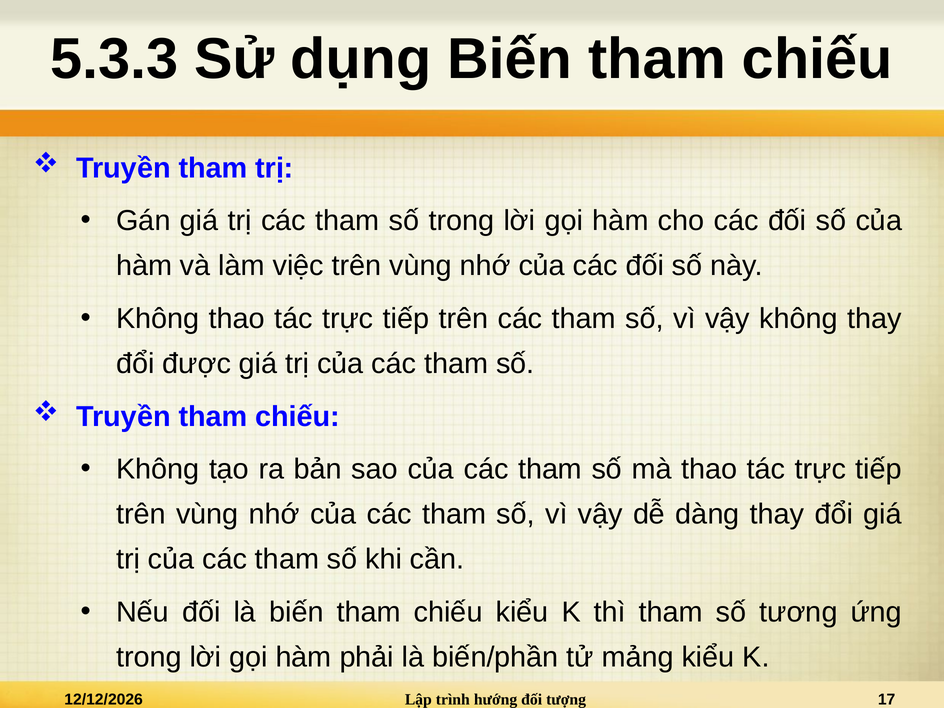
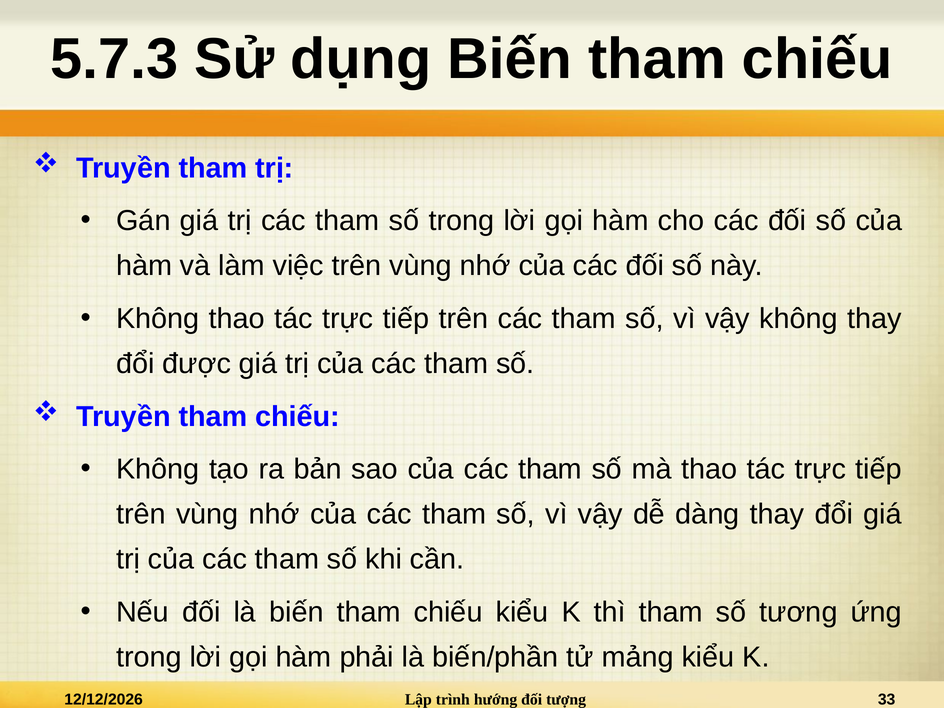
5.3.3: 5.3.3 -> 5.7.3 (114, 59)
17: 17 -> 33 (887, 700)
